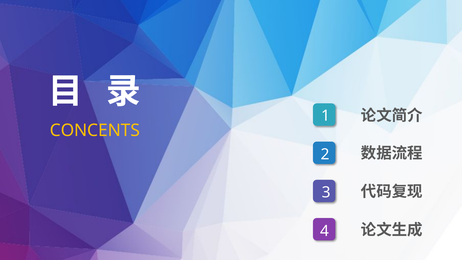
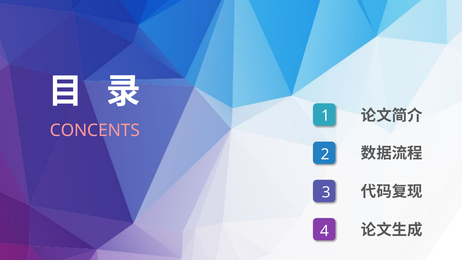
CONCENTS colour: yellow -> pink (95, 130)
